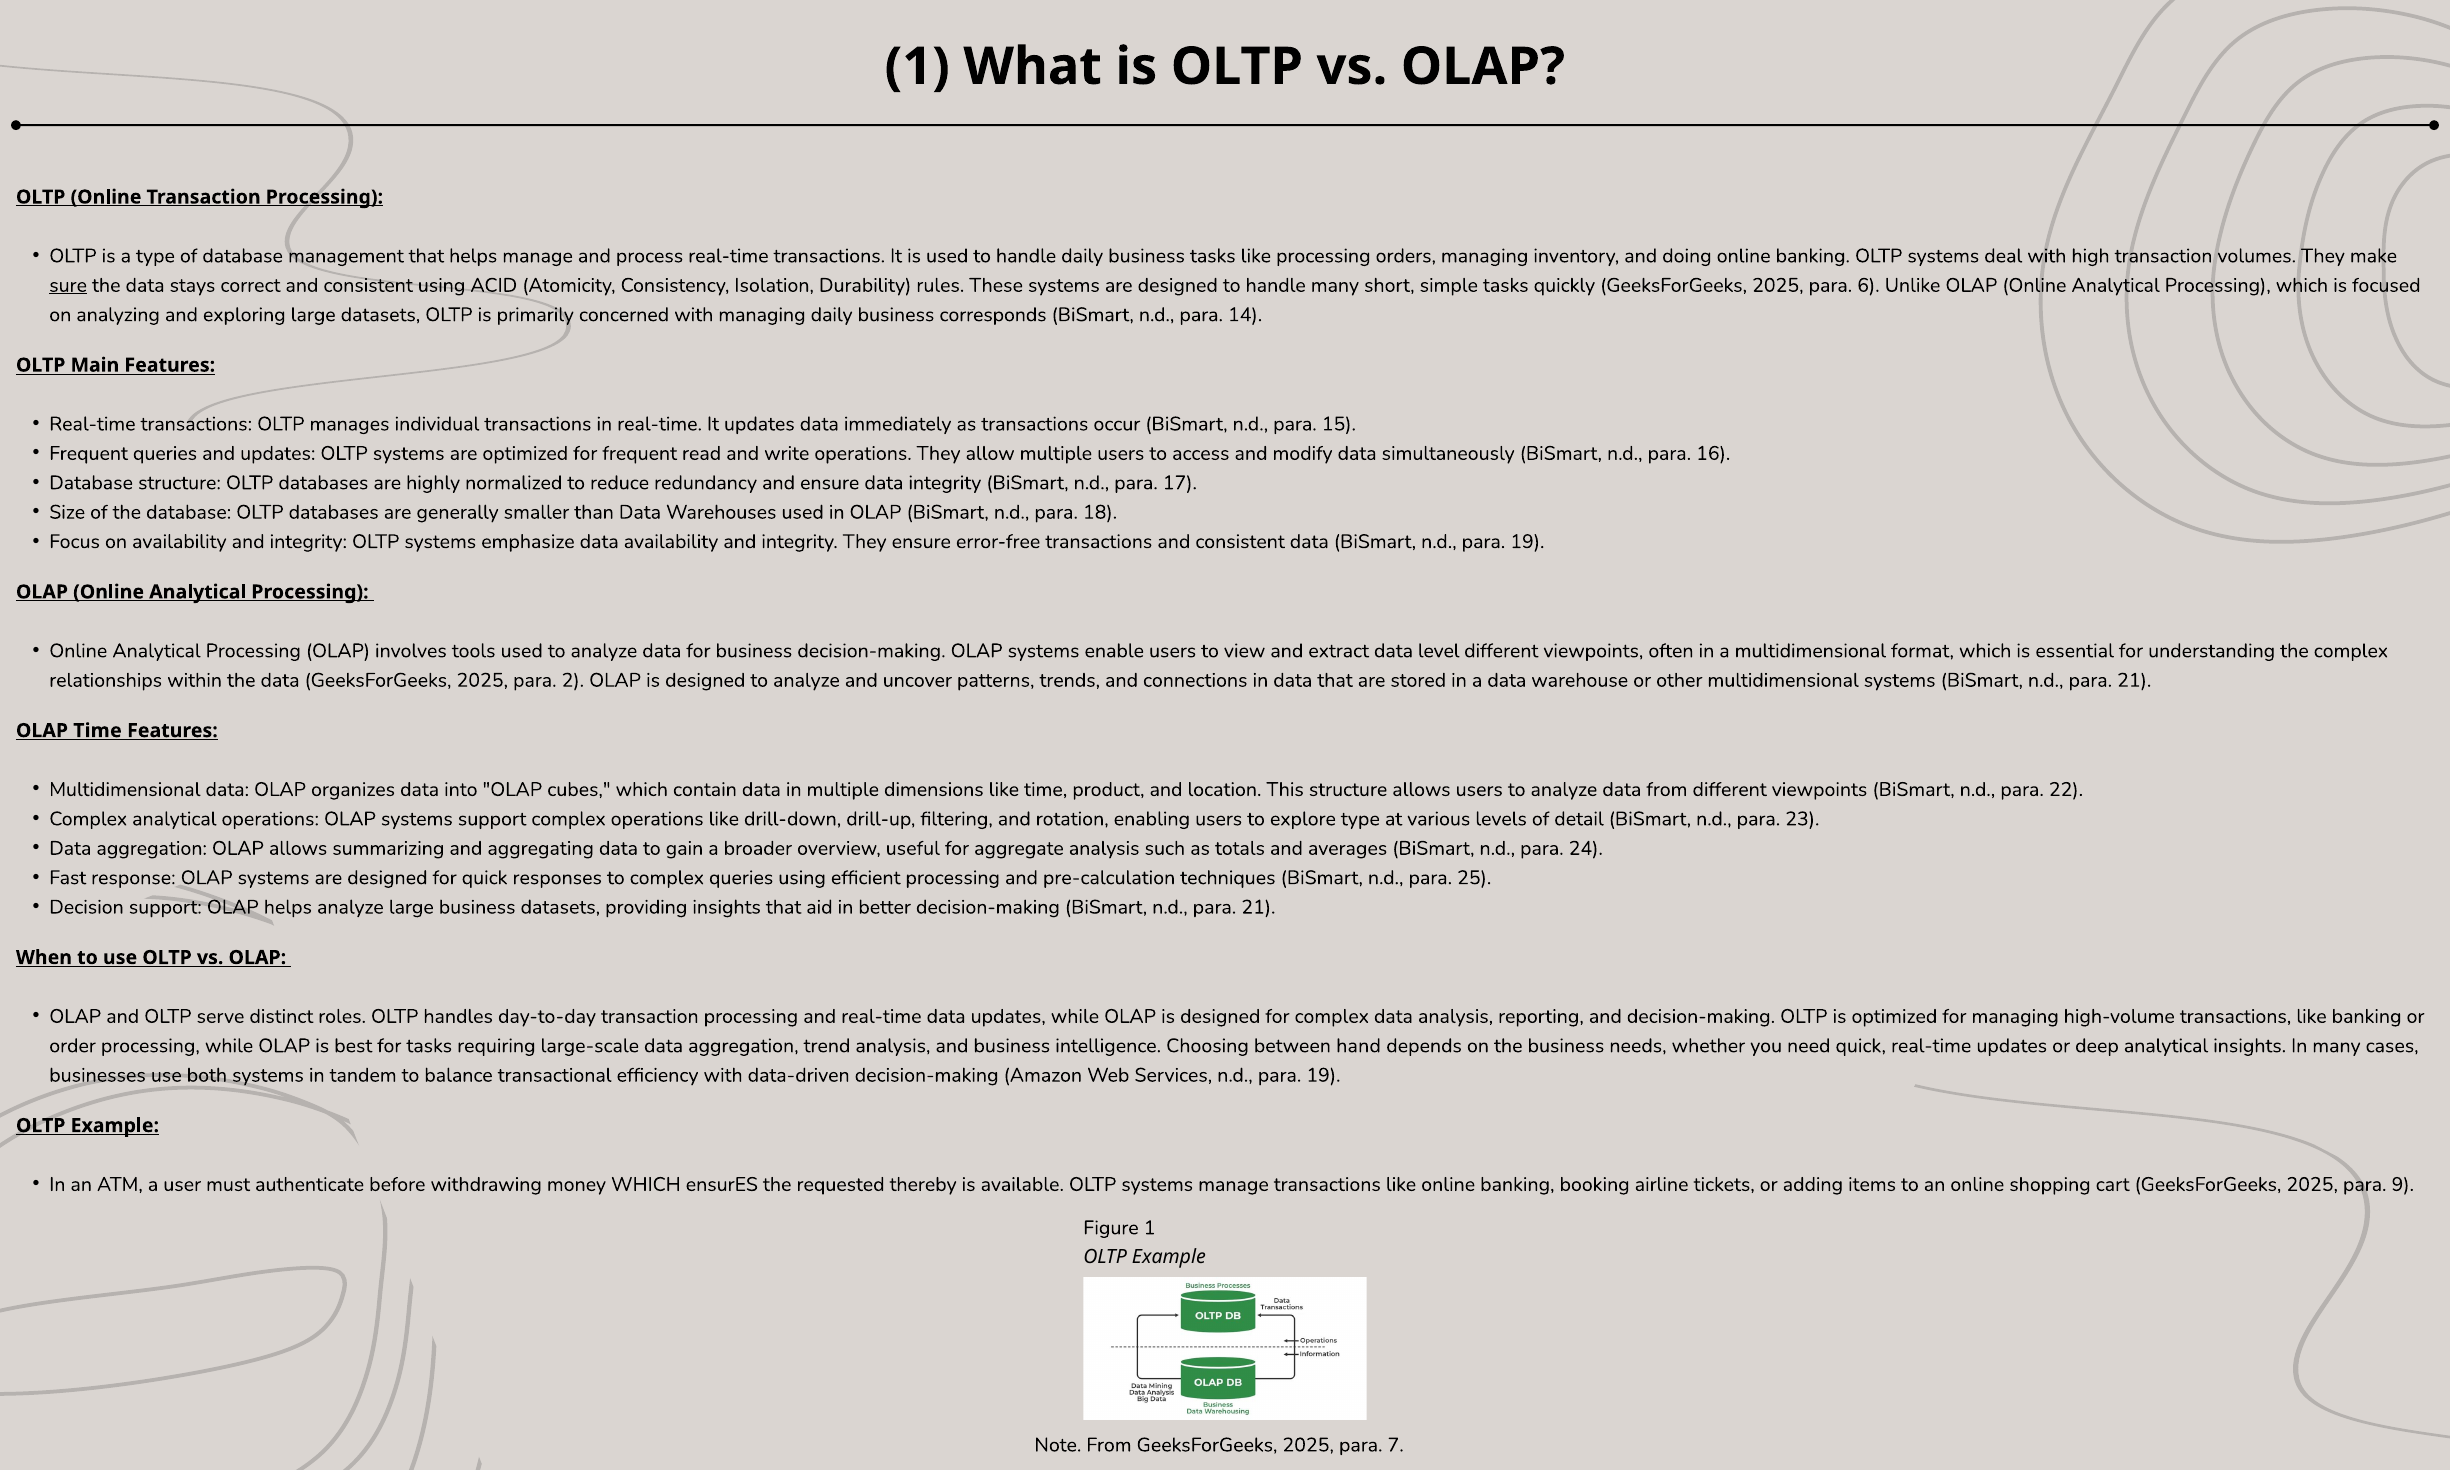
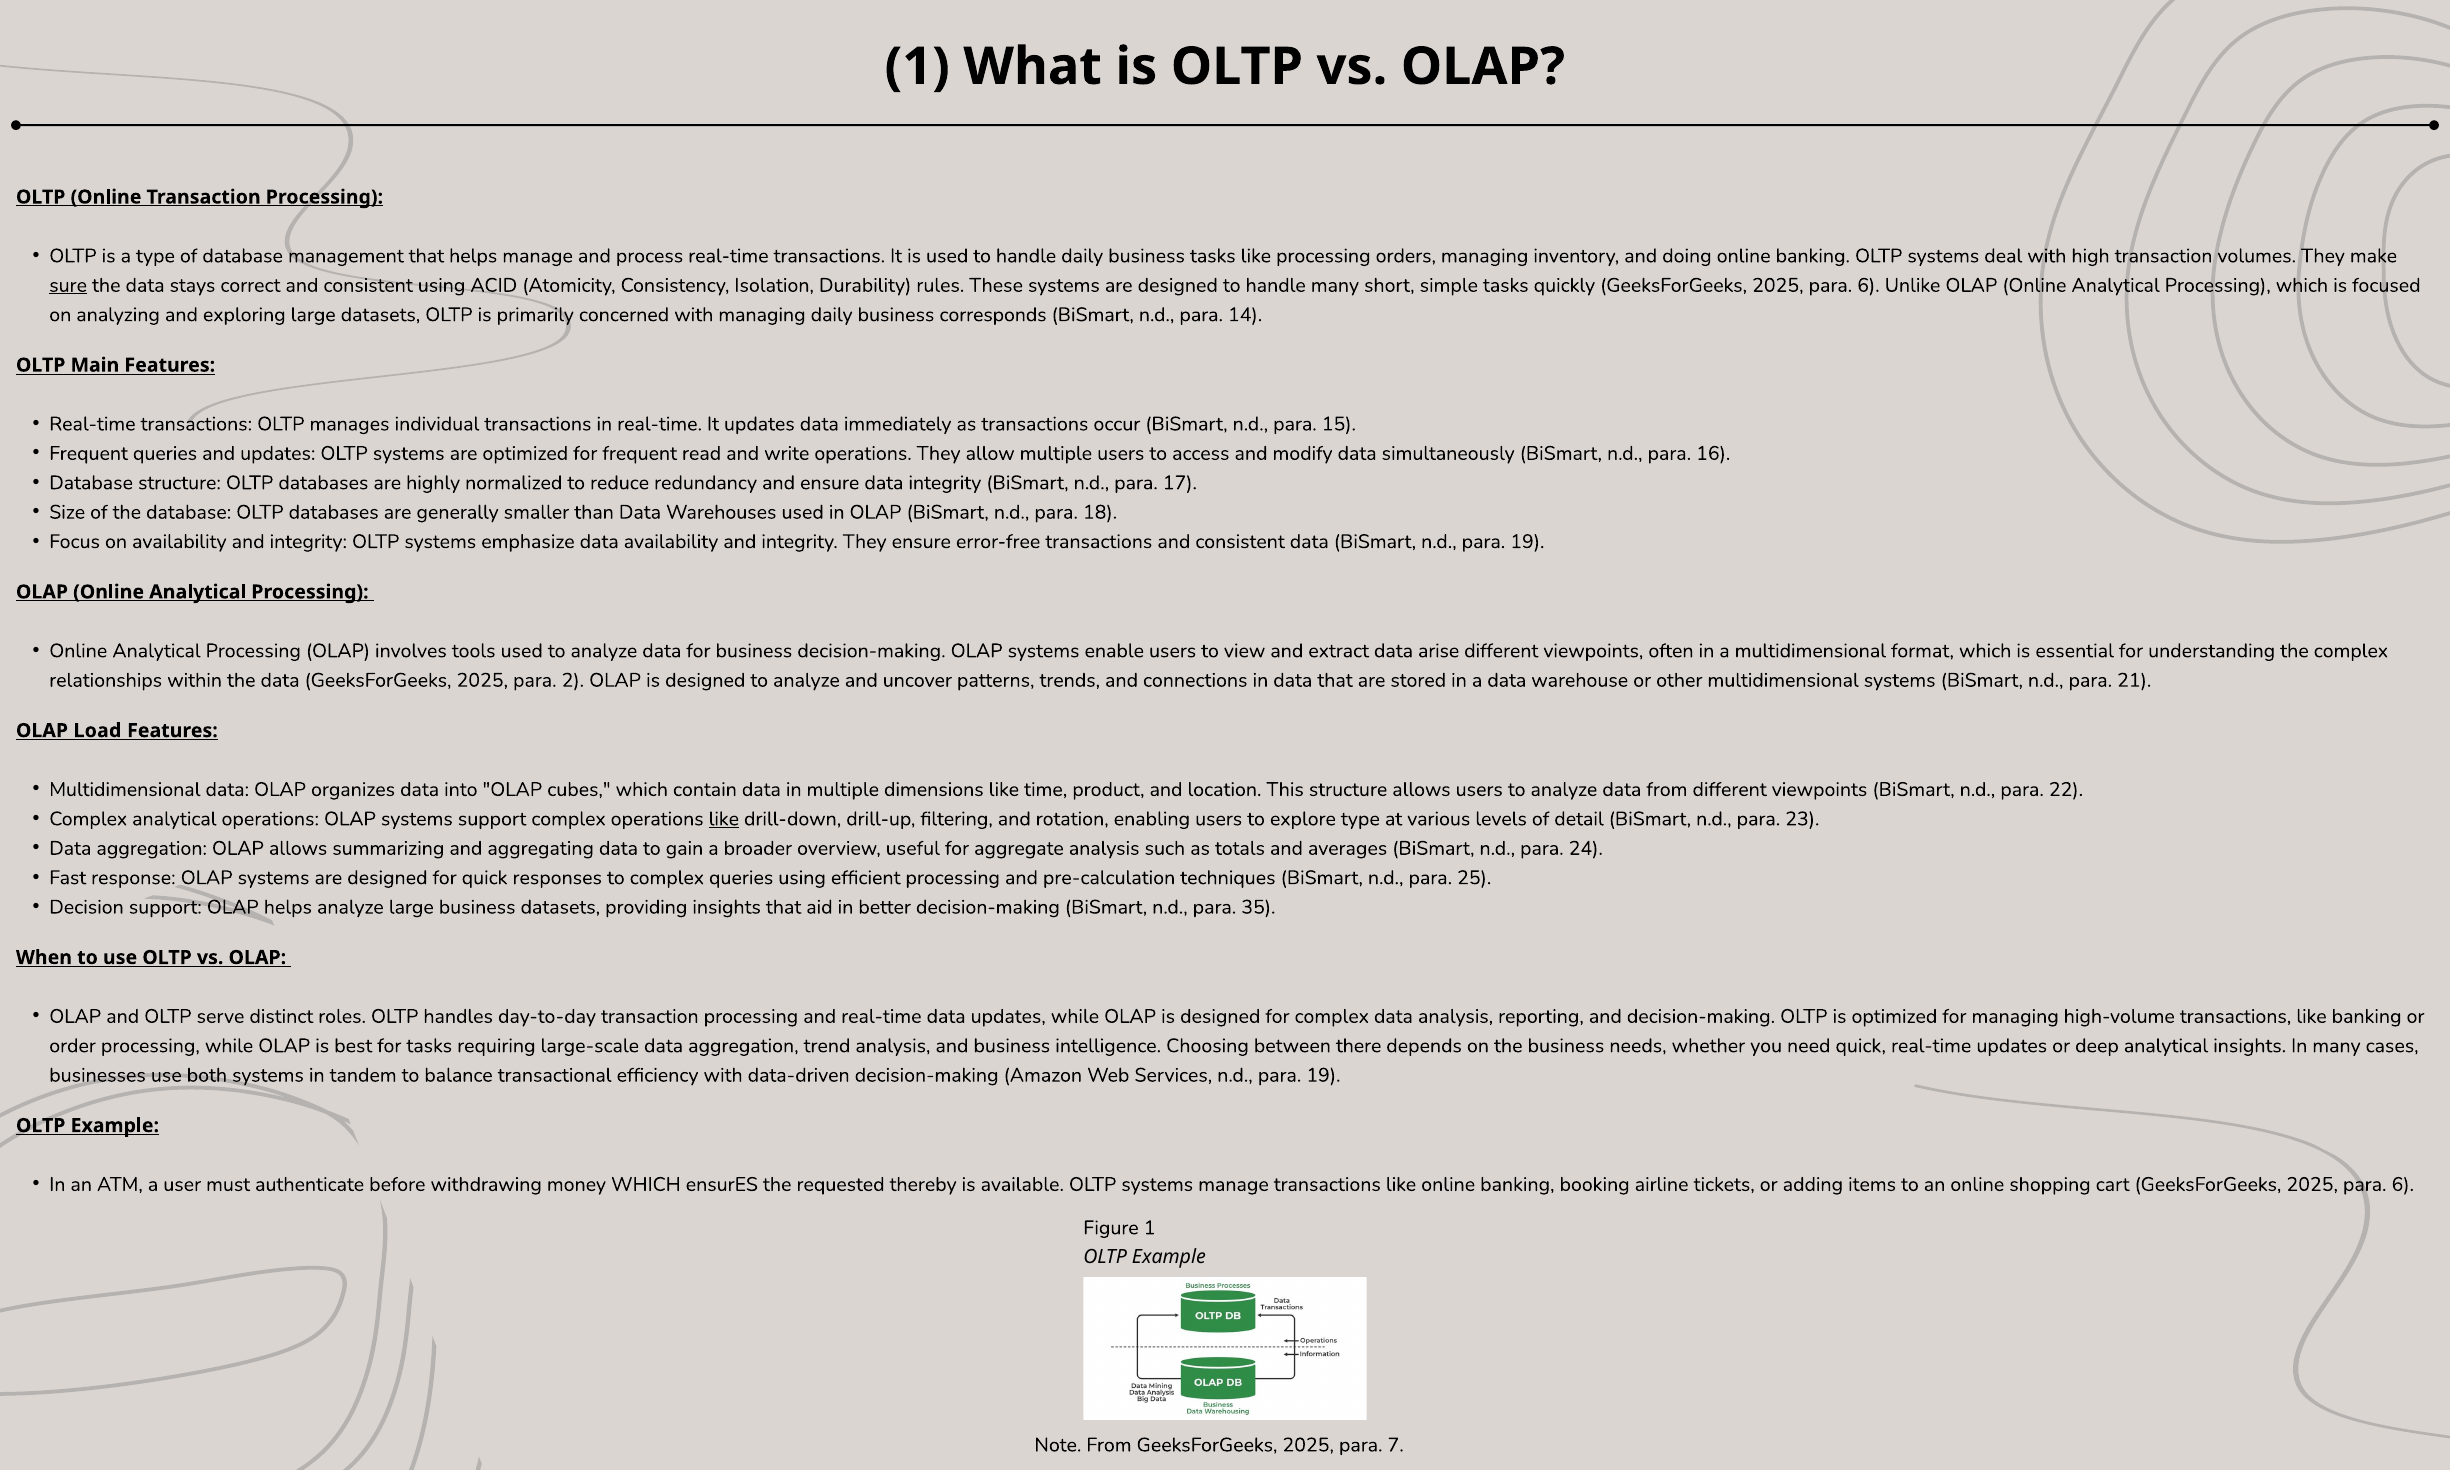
level: level -> arise (1439, 651)
OLAP Time: Time -> Load (97, 731)
like underline: none -> present (724, 819)
21: 21 -> 35 (1258, 907)
hand: hand -> there (1359, 1046)
9: 9 -> 6 (2403, 1184)
